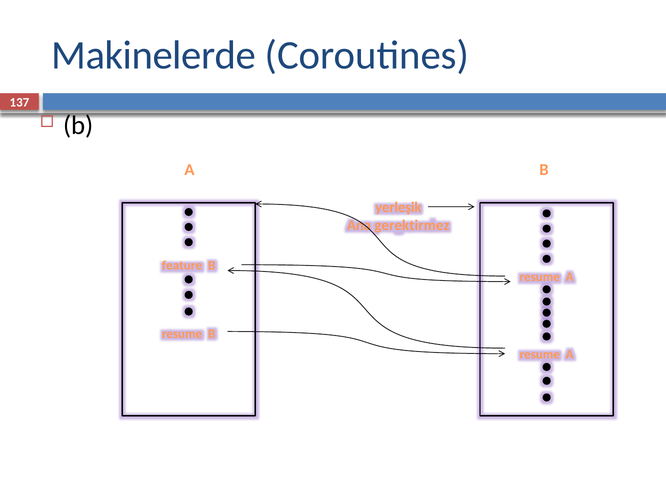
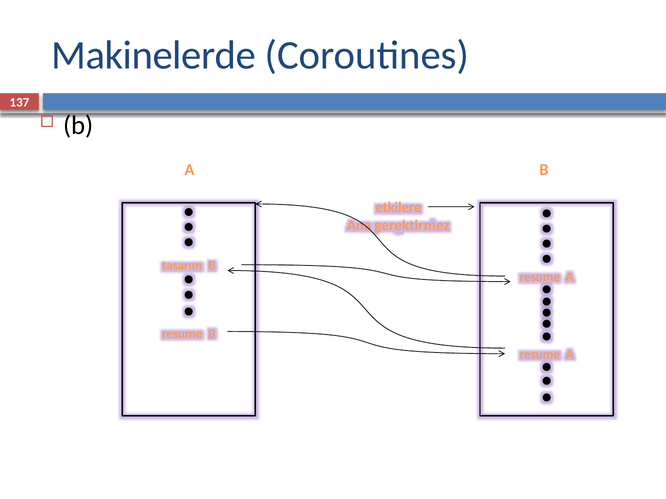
yerleşik: yerleşik -> etkilere (398, 208)
feature: feature -> tasarım (182, 266)
